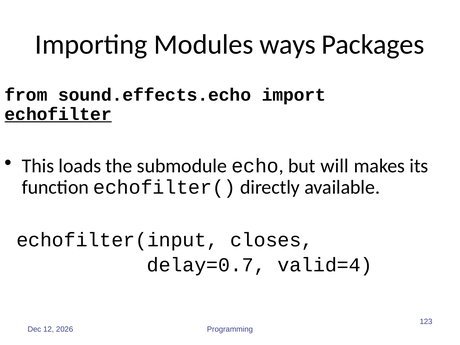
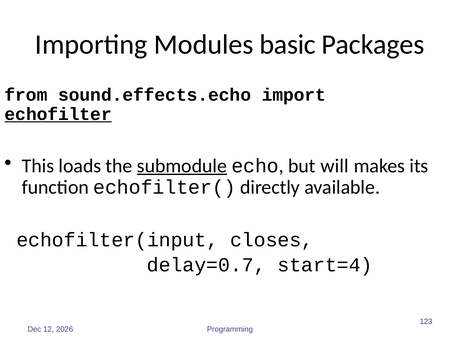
ways: ways -> basic (288, 45)
submodule underline: none -> present (182, 166)
valid=4: valid=4 -> start=4 (325, 265)
